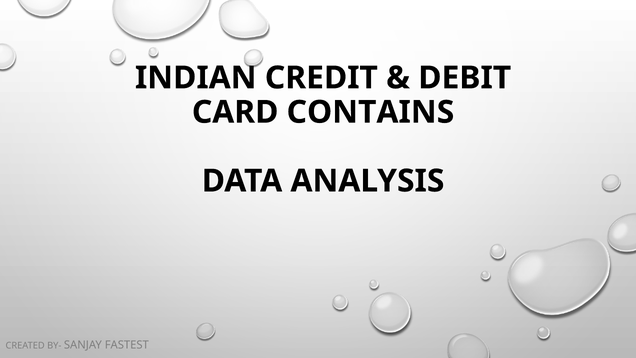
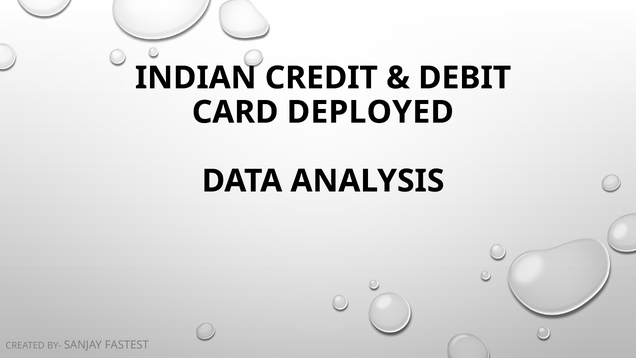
CONTAINS: CONTAINS -> DEPLOYED (370, 112)
